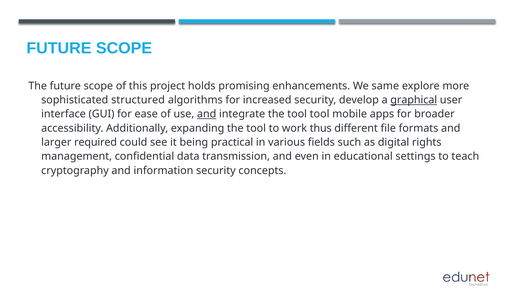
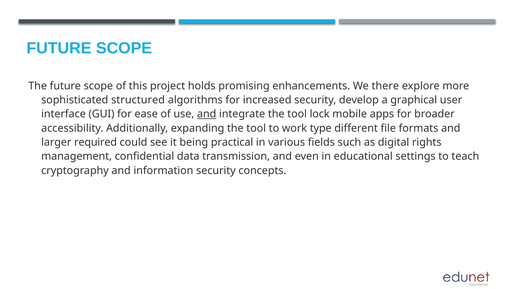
same: same -> there (385, 86)
graphical underline: present -> none (414, 100)
tool tool: tool -> lock (320, 114)
thus: thus -> type (321, 128)
